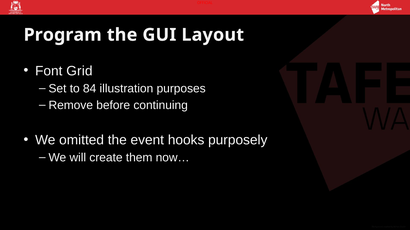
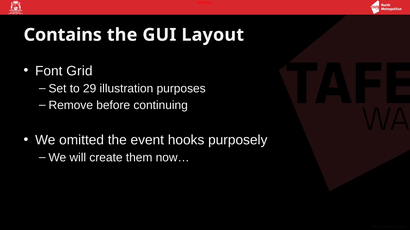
Program: Program -> Contains (63, 35)
84: 84 -> 29 (90, 89)
